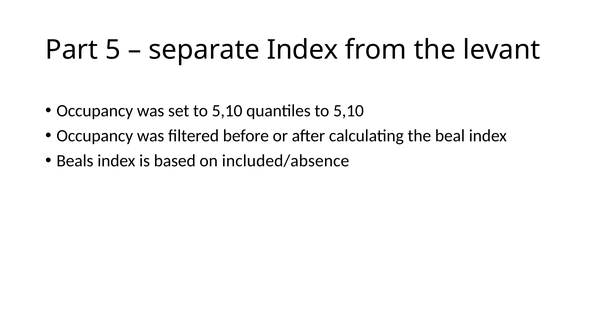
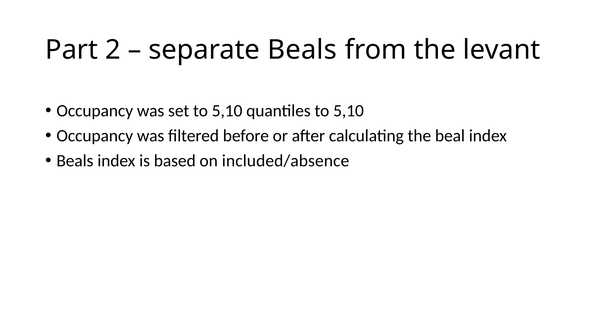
5: 5 -> 2 (113, 50)
separate Index: Index -> Beals (302, 50)
